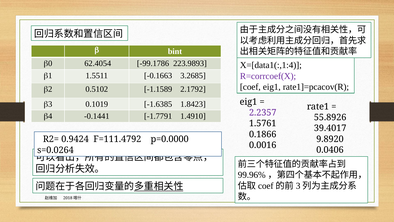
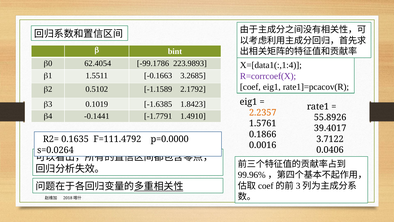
2.2357 colour: purple -> orange (263, 112)
9.8920: 9.8920 -> 3.7122 (330, 139)
0.9424: 0.9424 -> 0.1635 (75, 139)
